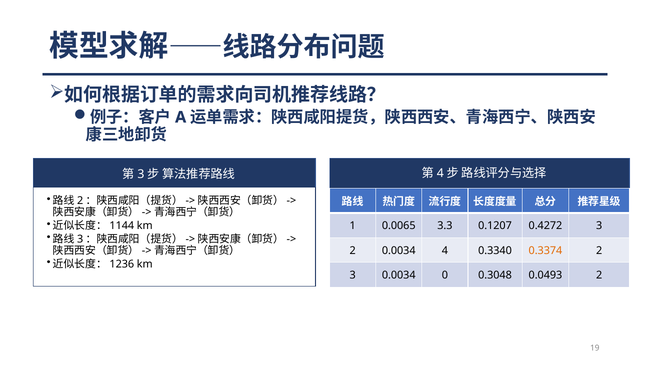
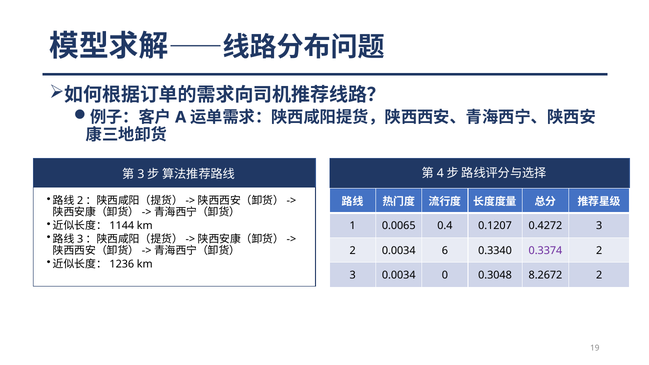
3.3: 3.3 -> 0.4 (445, 226)
4: 4 -> 6 (445, 251)
0.3374 colour: orange -> purple (545, 251)
0.0493: 0.0493 -> 8.2672 (545, 275)
